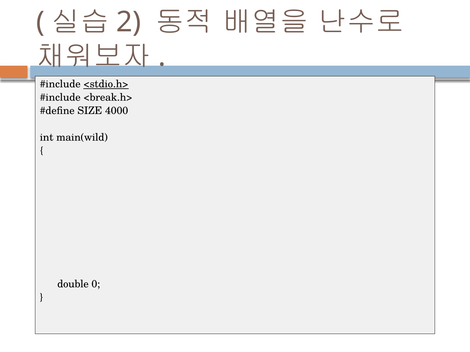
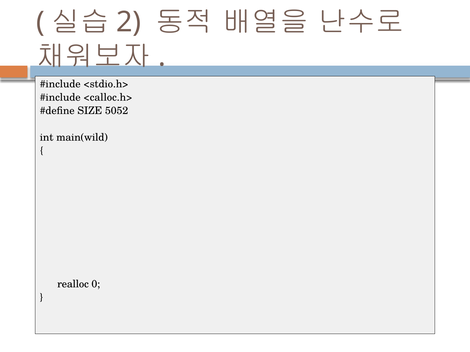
<stdio.h> underline: present -> none (106, 84)
<break.h>: <break.h> -> <calloc.h> (108, 98)
4000: 4000 -> 5052 (117, 111)
double: double -> realloc (73, 285)
